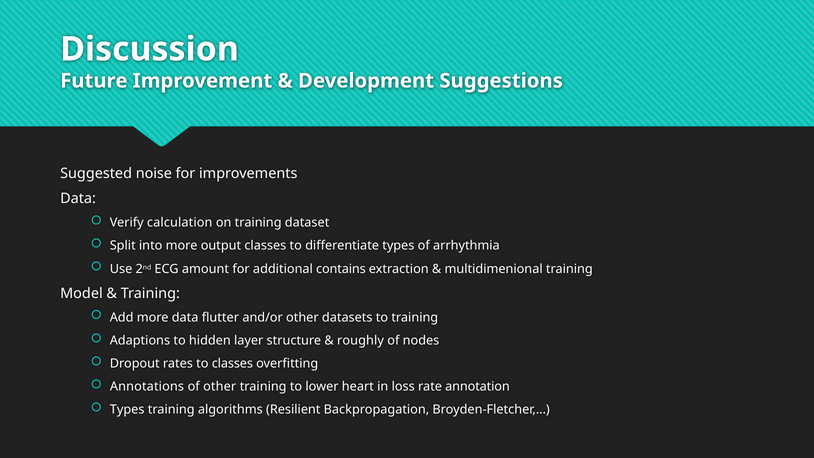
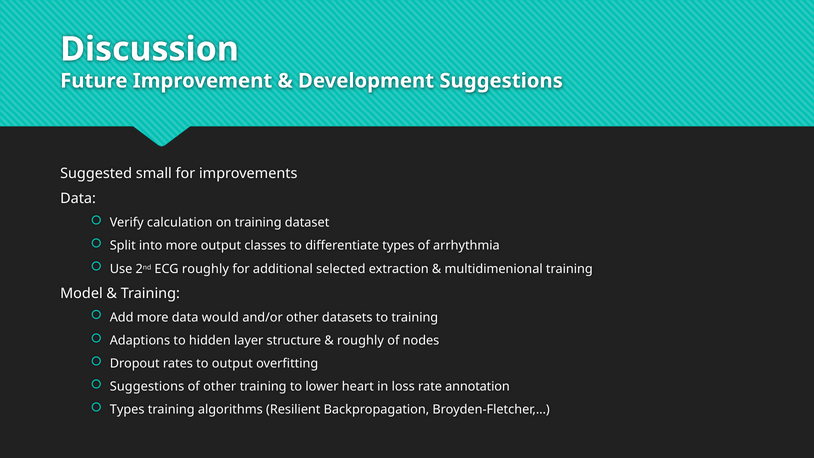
noise: noise -> small (154, 173)
ECG amount: amount -> roughly (205, 269)
contains: contains -> selected (341, 269)
flutter: flutter -> would (220, 317)
to classes: classes -> output (232, 363)
Annotations: Annotations -> Suggestions (147, 387)
